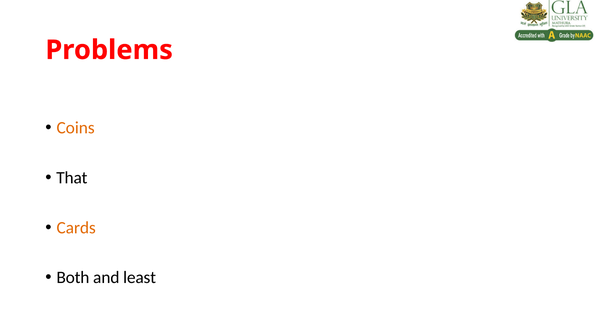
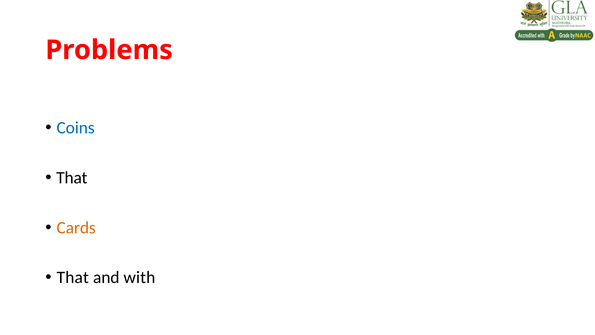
Coins colour: orange -> blue (76, 128)
Both: Both -> That (73, 277)
least: least -> with (139, 277)
